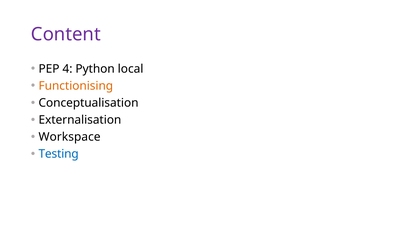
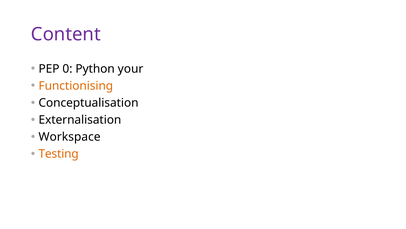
4: 4 -> 0 (67, 69)
local: local -> your (131, 69)
Testing colour: blue -> orange (59, 154)
